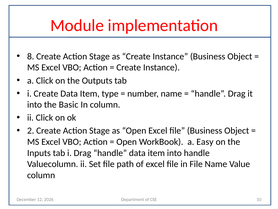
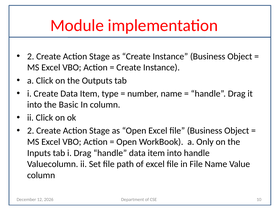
8: 8 -> 2 (31, 56)
Easy: Easy -> Only (205, 141)
